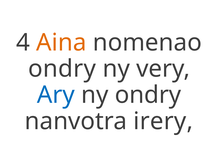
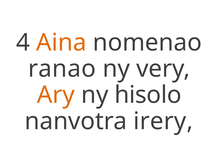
ondry: ondry -> ranao (62, 69)
Ary colour: blue -> orange (56, 95)
ny ondry: ondry -> hisolo (148, 95)
